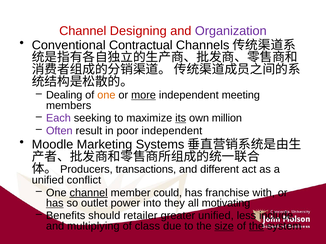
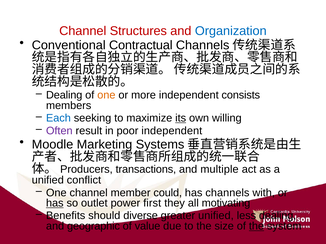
Designing: Designing -> Structures (138, 31)
Organization colour: purple -> blue (231, 31)
more underline: present -> none (144, 95)
meeting: meeting -> consists (241, 95)
Each colour: purple -> blue (58, 118)
million: million -> willing (227, 118)
different: different -> multiple (219, 170)
channel underline: present -> none (89, 193)
has franchise: franchise -> channels (227, 193)
into: into -> first (152, 203)
retailer: retailer -> diverse (141, 216)
less include: include -> dealing (278, 216)
multiplying: multiplying -> geographic (94, 227)
class: class -> value (148, 227)
size underline: present -> none (224, 227)
